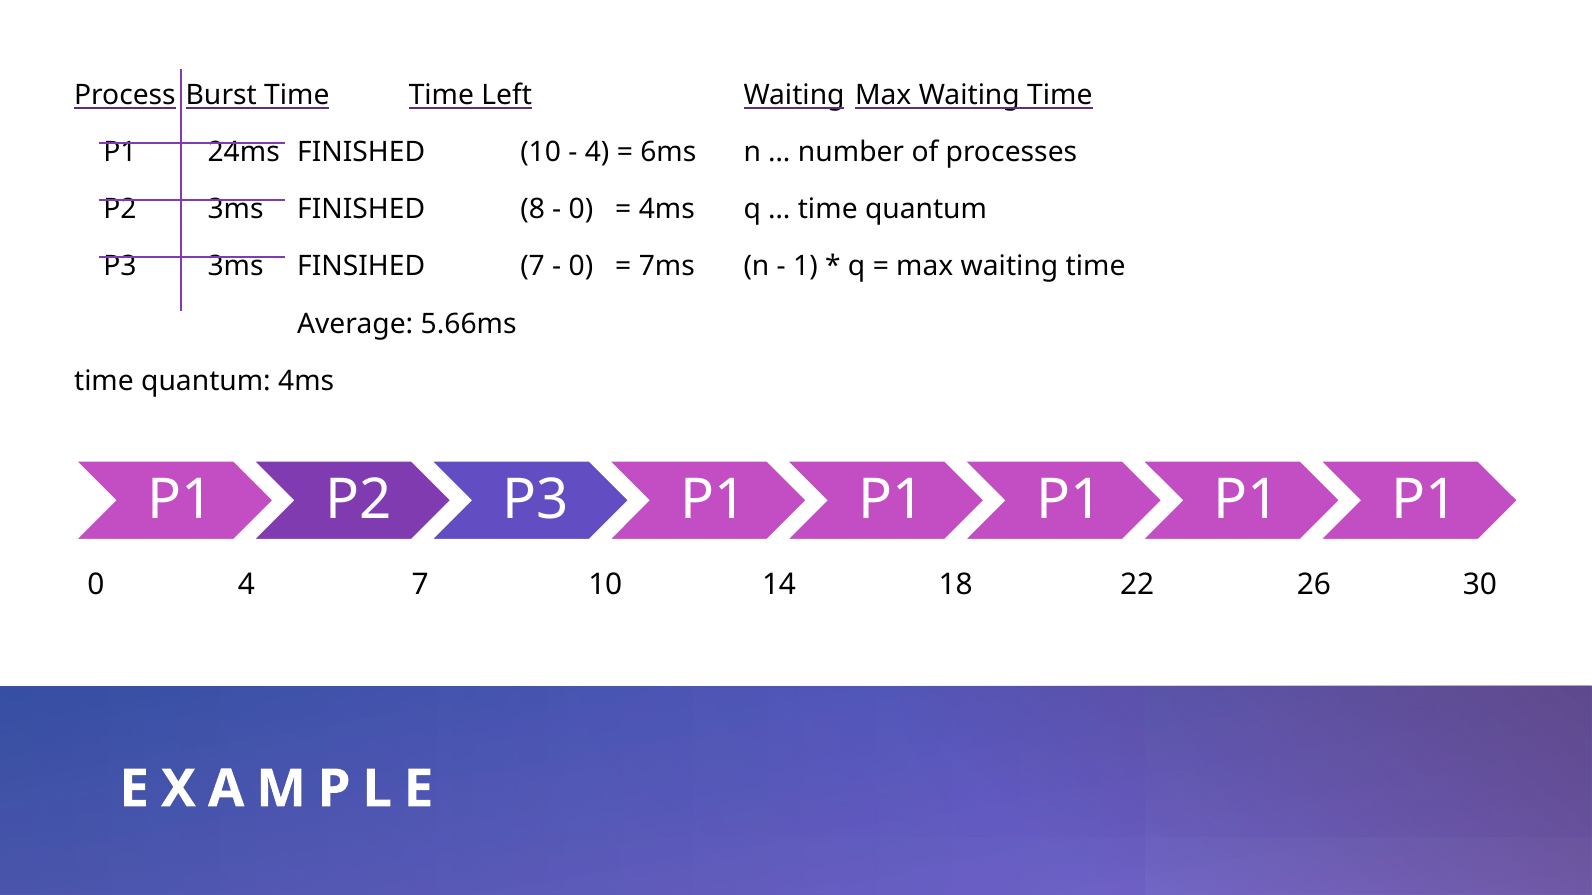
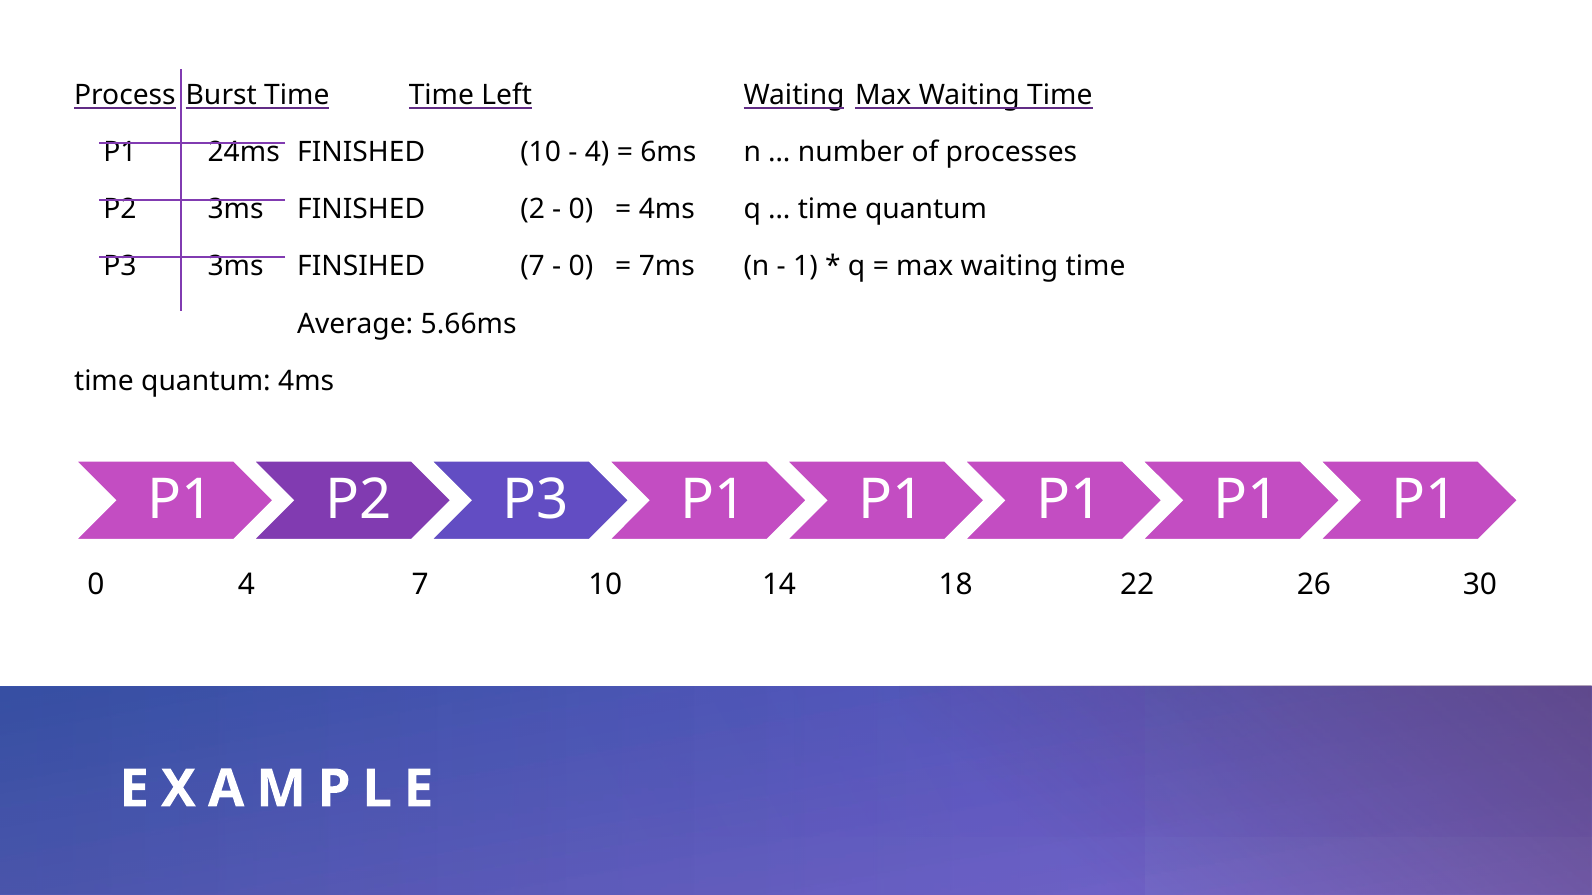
8: 8 -> 2 (533, 210)
